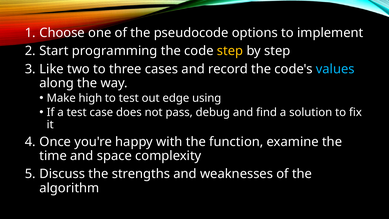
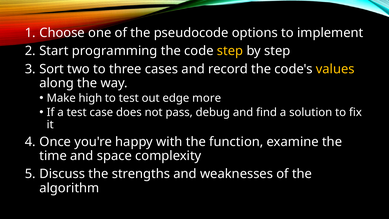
Like: Like -> Sort (52, 69)
values colour: light blue -> yellow (335, 69)
using: using -> more (207, 98)
